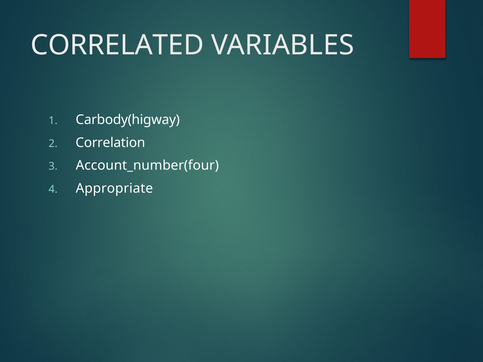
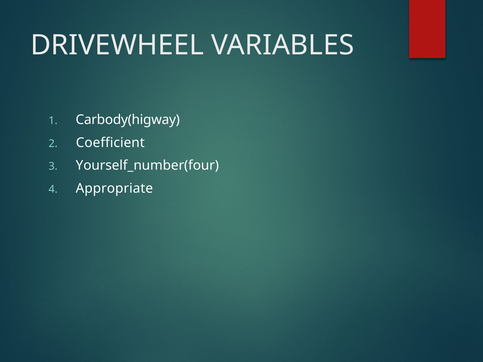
CORRELATED: CORRELATED -> DRIVEWHEEL (117, 45)
Correlation: Correlation -> Coefficient (110, 143)
Account_number(four: Account_number(four -> Yourself_number(four (147, 166)
